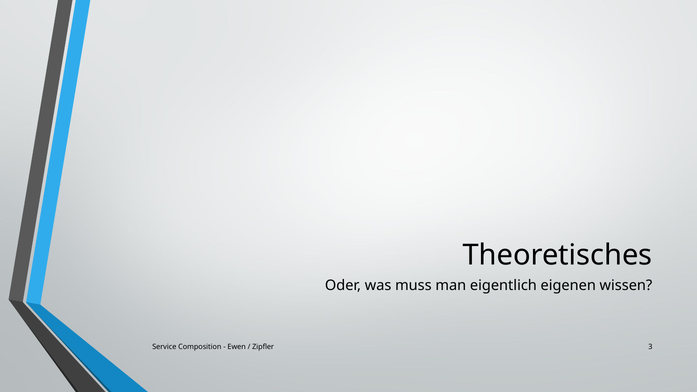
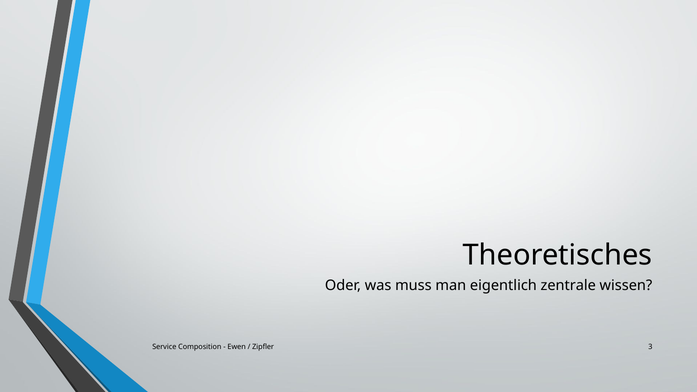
eigenen: eigenen -> zentrale (568, 285)
